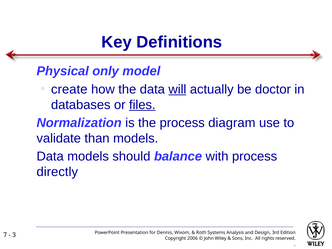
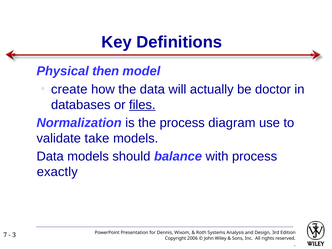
only: only -> then (106, 71)
will underline: present -> none (177, 89)
than: than -> take (97, 138)
directly: directly -> exactly (57, 172)
